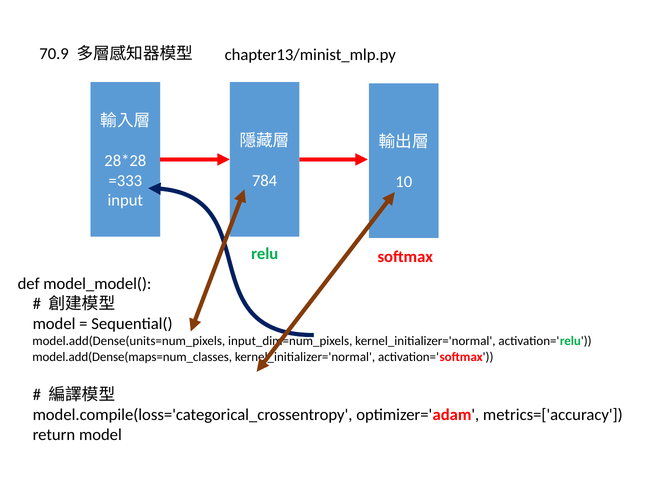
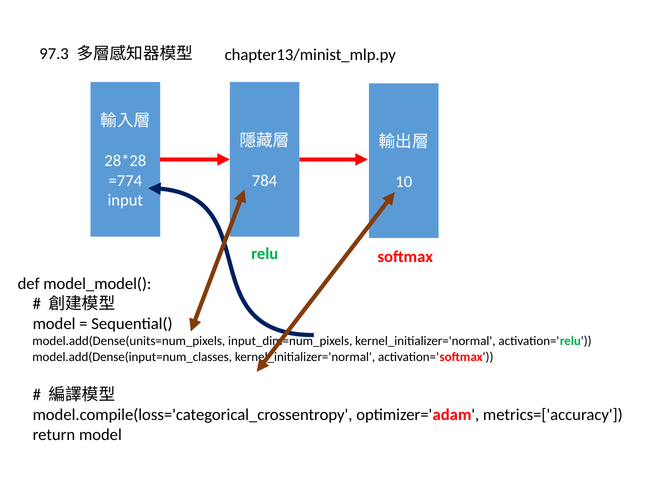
70.9: 70.9 -> 97.3 (54, 54)
=333: =333 -> =774 (125, 181)
model.add(Dense(maps=num_classes: model.add(Dense(maps=num_classes -> model.add(Dense(input=num_classes (132, 357)
